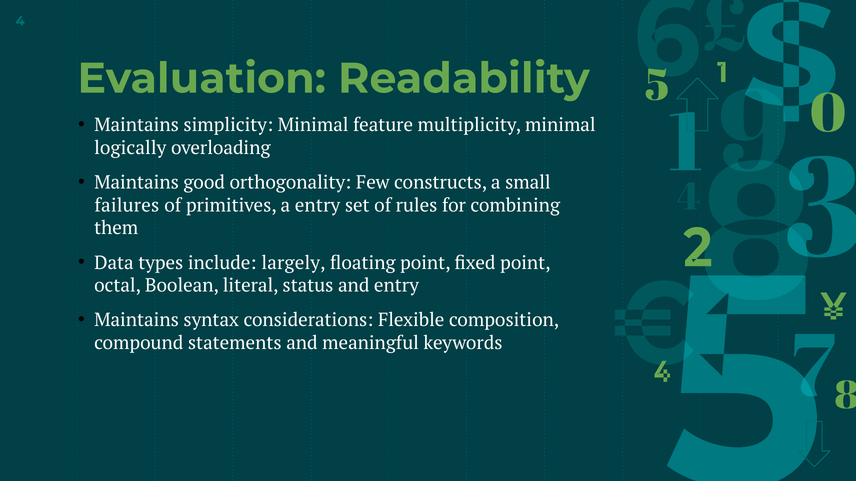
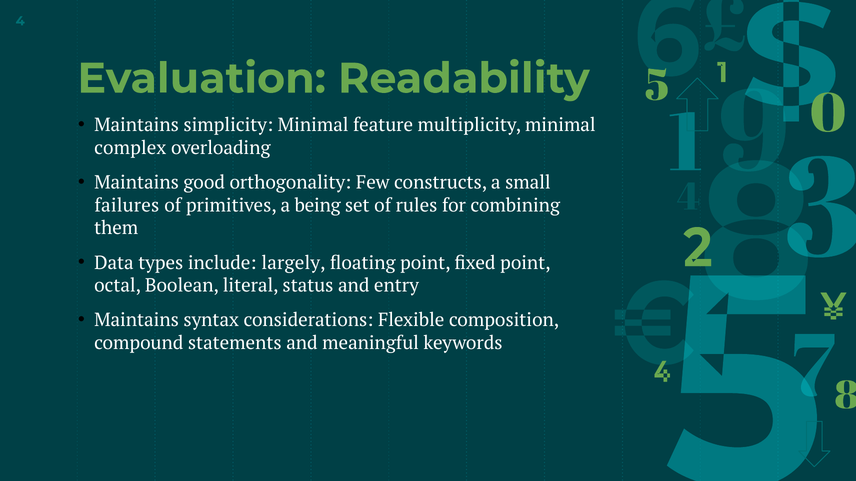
logically: logically -> complex (130, 148)
a entry: entry -> being (318, 206)
